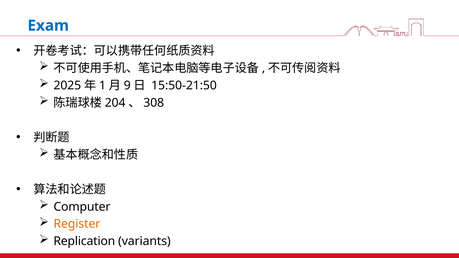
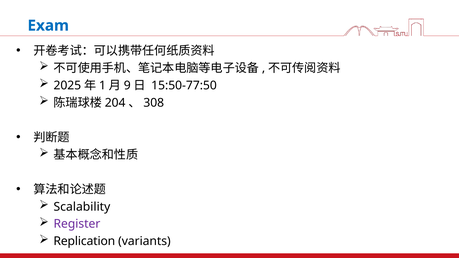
15:50-21:50: 15:50-21:50 -> 15:50-77:50 (184, 86)
Computer: Computer -> Scalability (82, 207)
Register colour: orange -> purple (77, 224)
